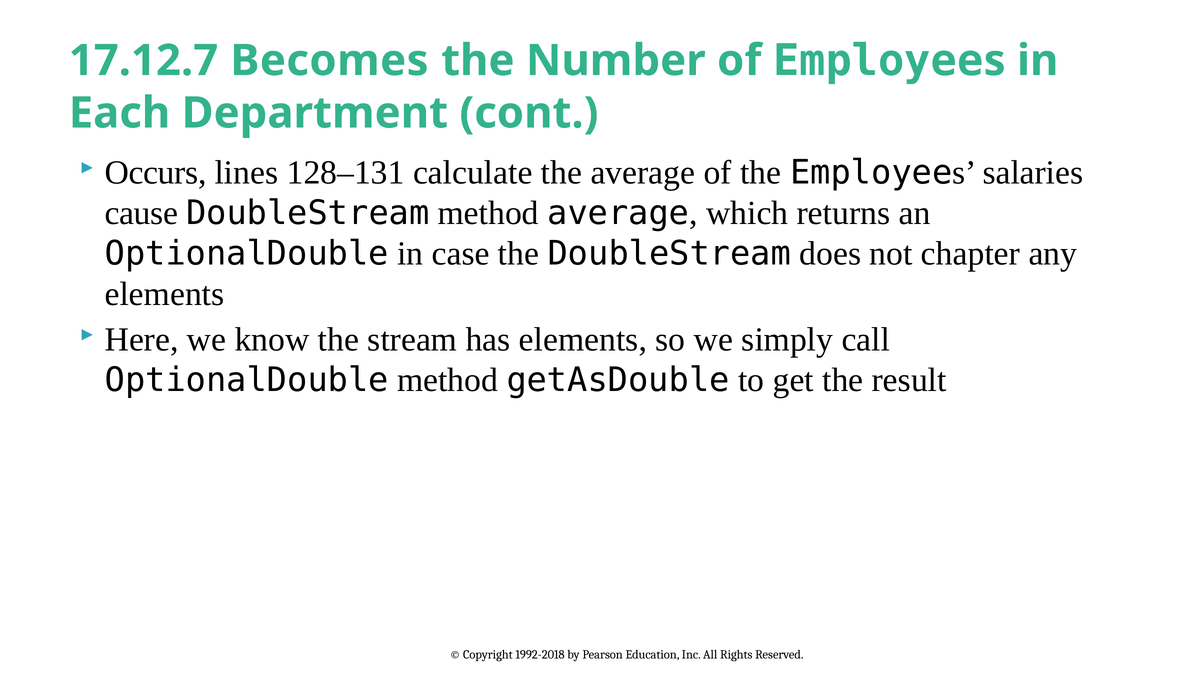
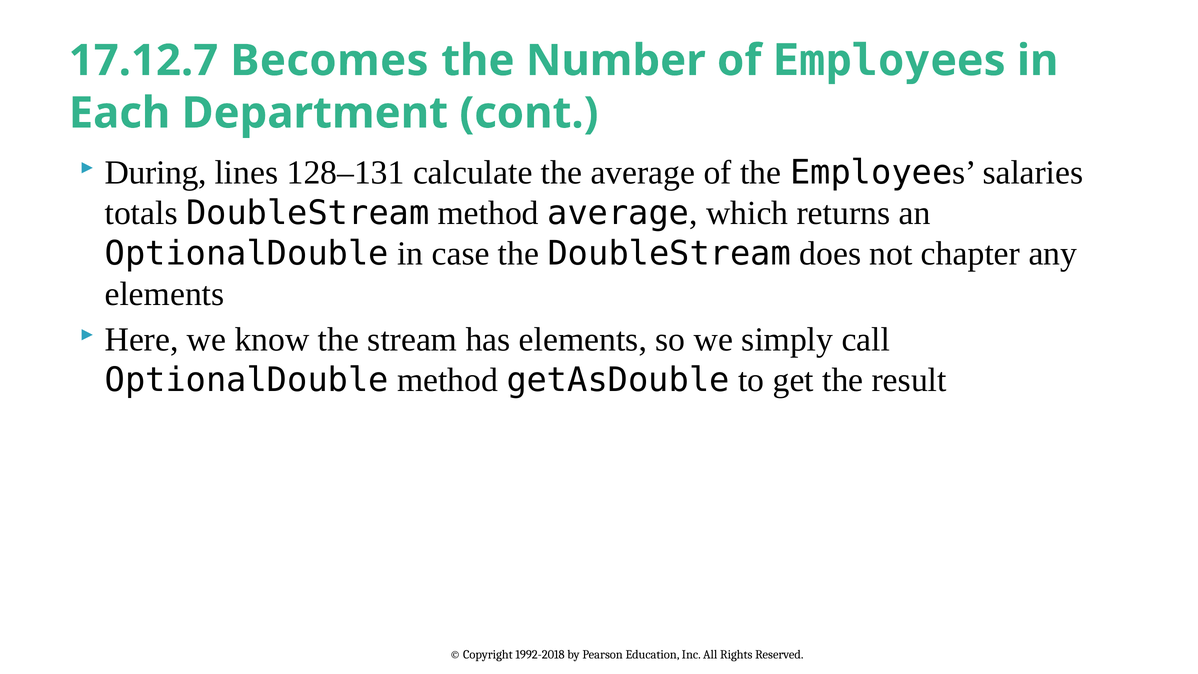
Occurs: Occurs -> During (156, 173)
cause: cause -> totals (141, 213)
